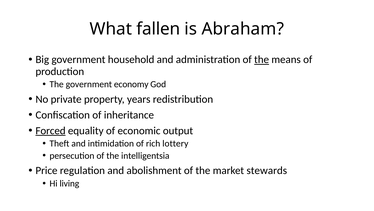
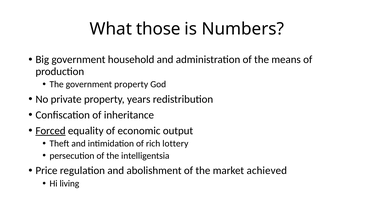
fallen: fallen -> those (158, 29)
Abraham: Abraham -> Numbers (243, 29)
the underline: present -> none (262, 59)
government economy: economy -> property (131, 84)
stewards: stewards -> achieved (267, 170)
